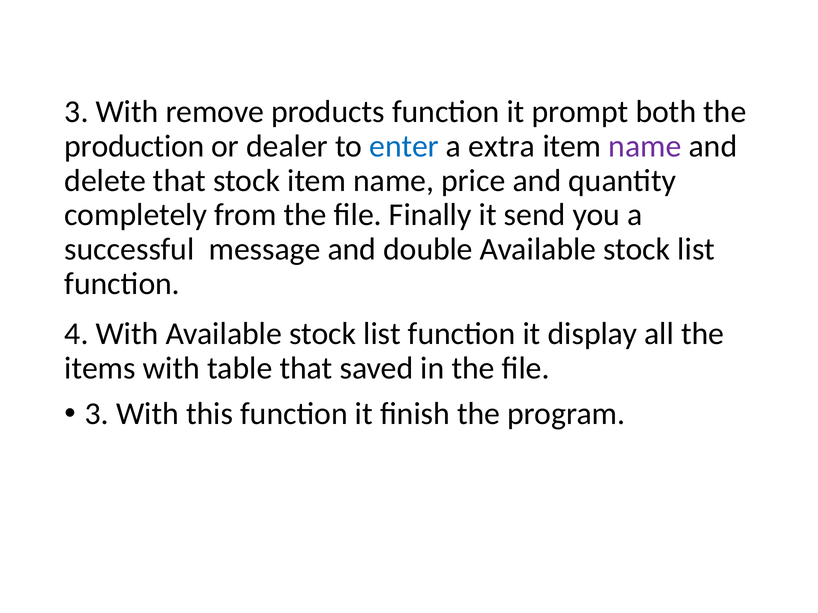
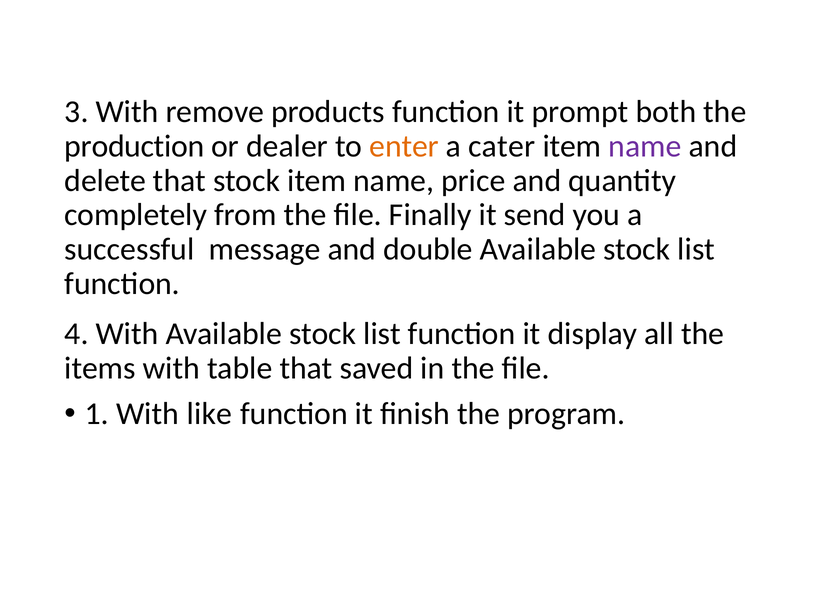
enter colour: blue -> orange (404, 146)
extra: extra -> cater (502, 146)
3: 3 -> 1 (97, 414)
this: this -> like (209, 414)
